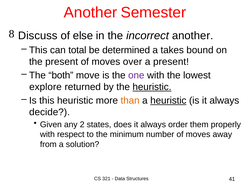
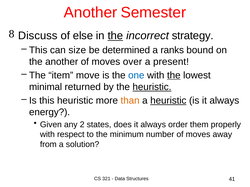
the underline: none -> present (115, 36)
incorrect another: another -> strategy (193, 36)
total: total -> size (77, 50)
takes: takes -> ranks (172, 50)
the present: present -> another (62, 62)
both: both -> item (61, 75)
one colour: purple -> blue (136, 75)
the underline: none -> present (174, 75)
explore: explore -> minimal (46, 87)
decide: decide -> energy (50, 112)
